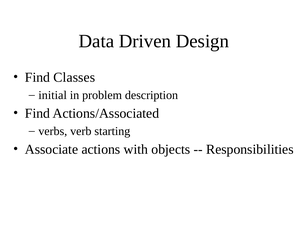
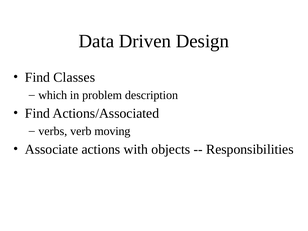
initial: initial -> which (53, 95)
starting: starting -> moving (112, 131)
